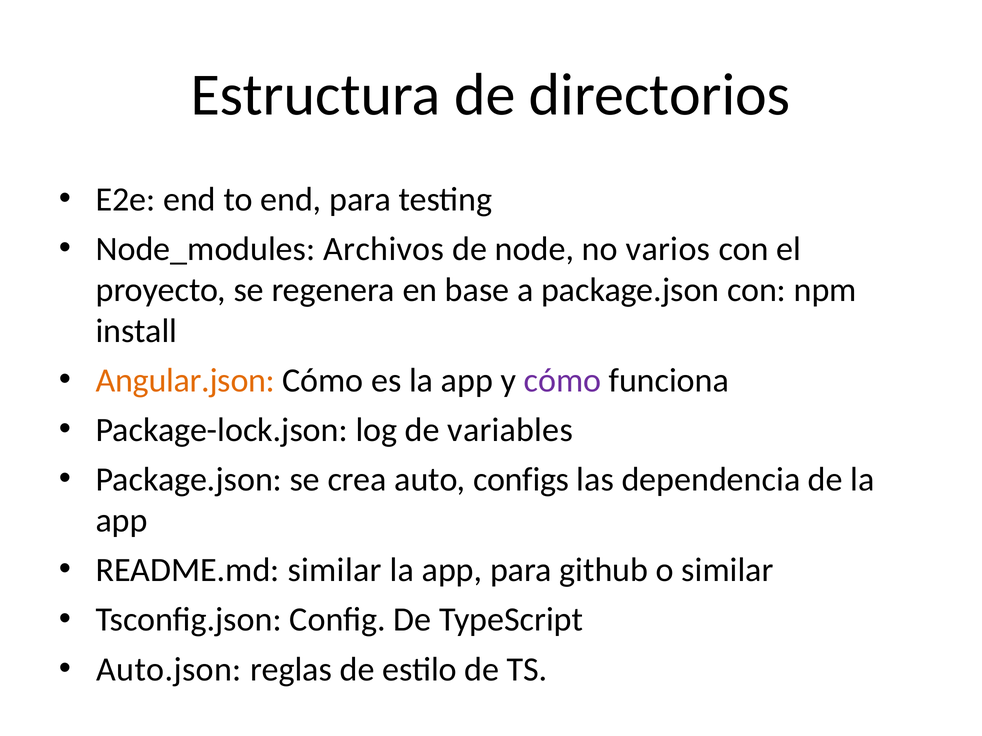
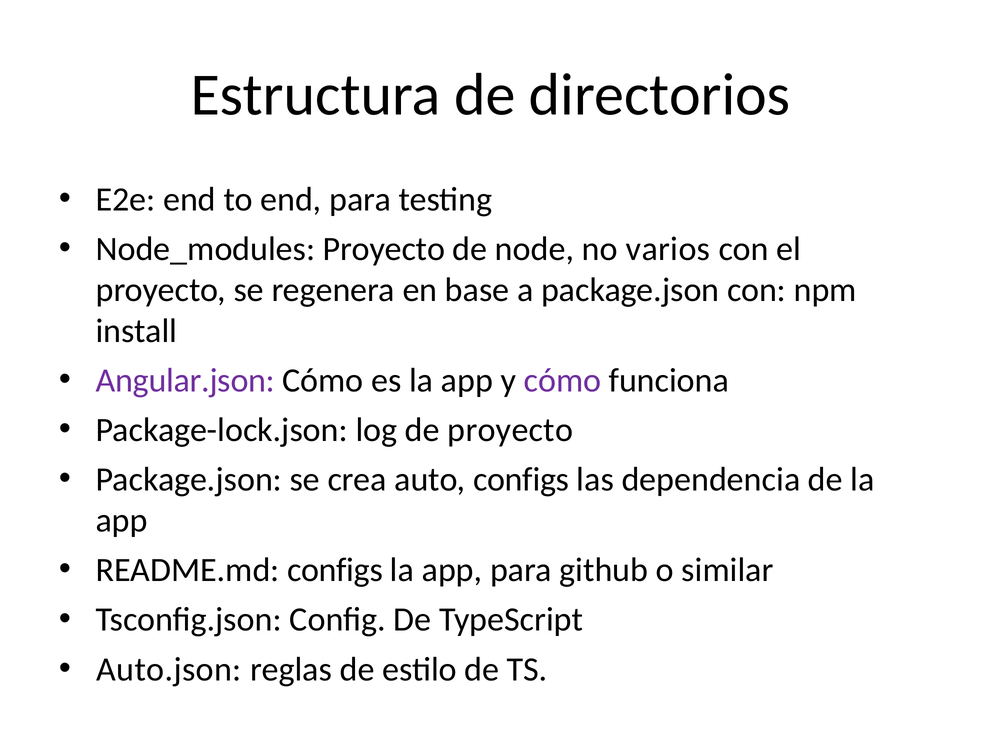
Node_modules Archivos: Archivos -> Proyecto (384, 249)
Angular.json colour: orange -> purple (185, 381)
de variables: variables -> proyecto (510, 430)
README.md similar: similar -> configs (335, 571)
